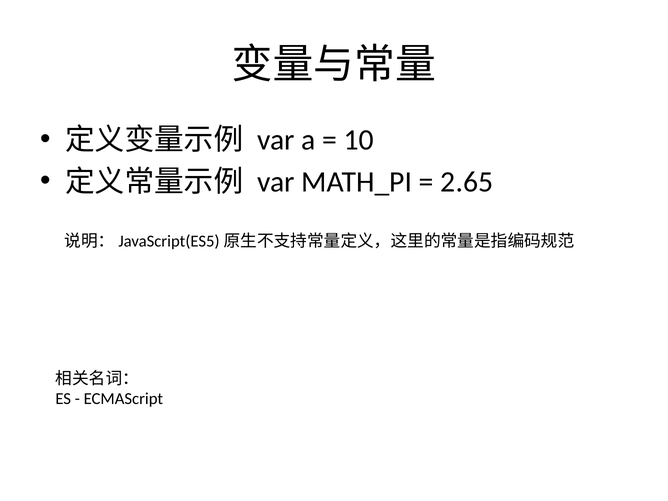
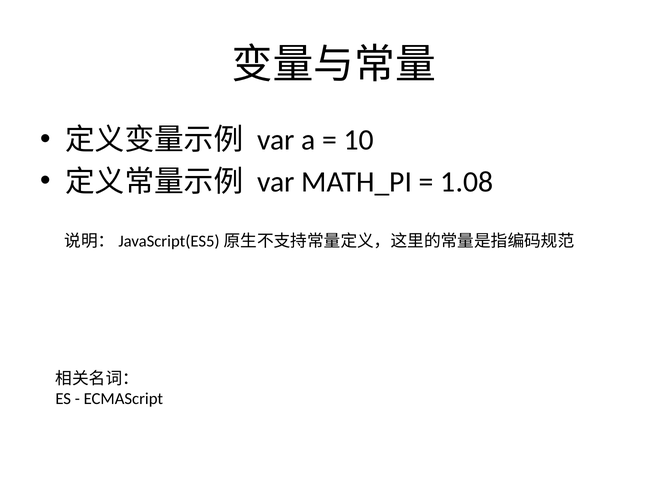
2.65: 2.65 -> 1.08 (467, 182)
